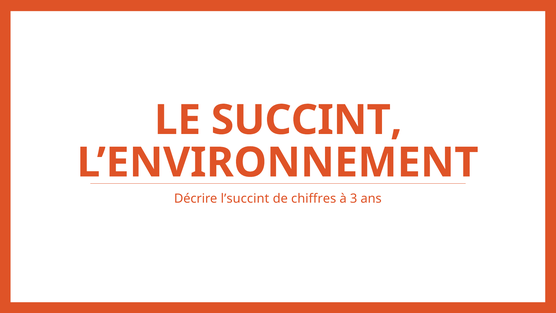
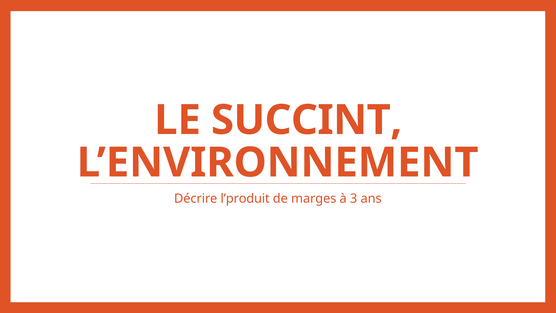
l’succint: l’succint -> l’produit (245, 198)
chiffres: chiffres -> marges (314, 198)
